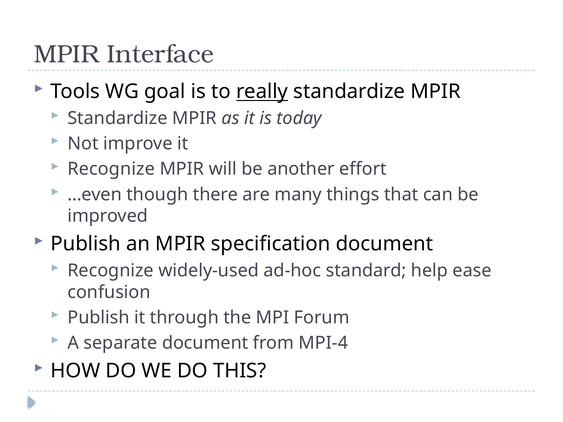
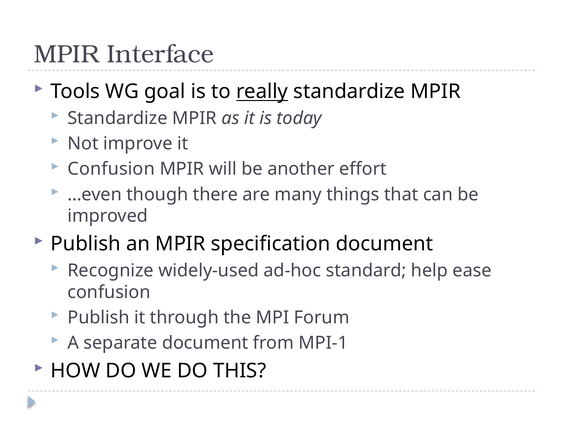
Recognize: Recognize -> Confusion (111, 169)
MPI-4: MPI-4 -> MPI-1 (323, 343)
